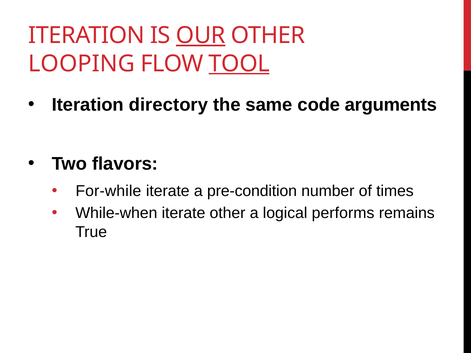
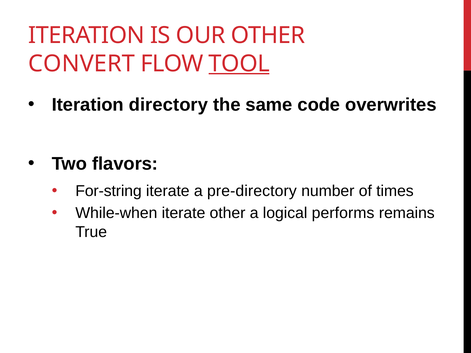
OUR underline: present -> none (201, 35)
LOOPING: LOOPING -> CONVERT (82, 64)
arguments: arguments -> overwrites (391, 105)
For-while: For-while -> For-string (109, 191)
pre-condition: pre-condition -> pre-directory (252, 191)
